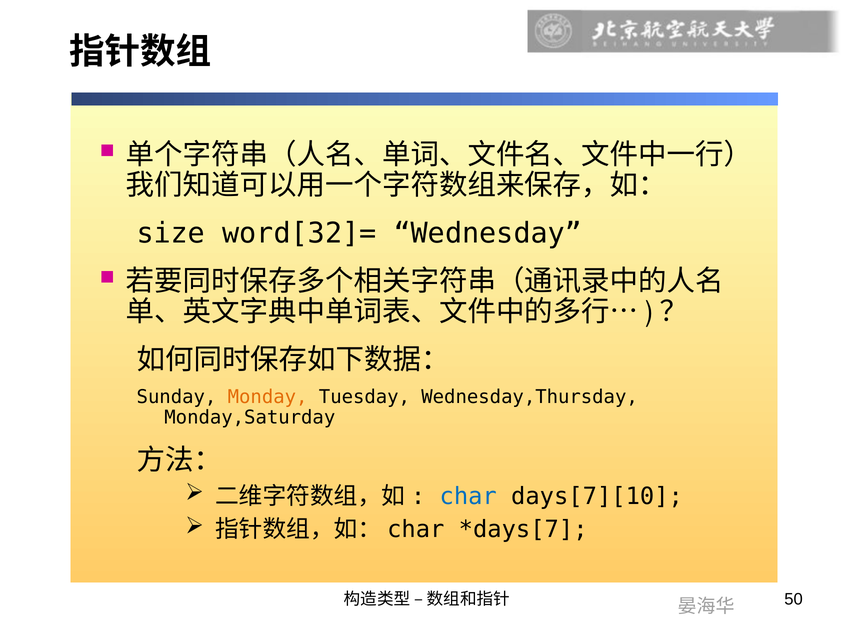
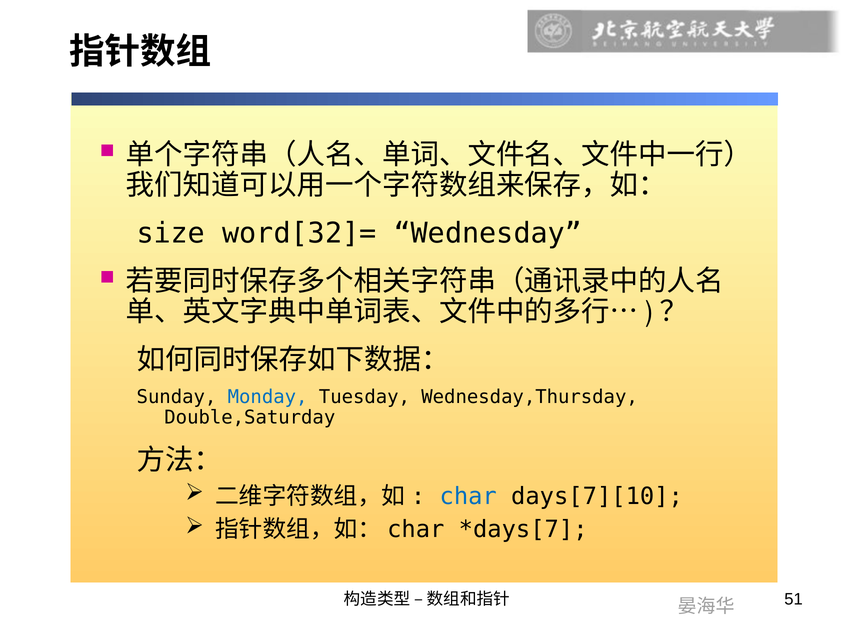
Monday colour: orange -> blue (268, 397)
Monday,Saturday: Monday,Saturday -> Double,Saturday (250, 417)
50: 50 -> 51 (794, 599)
